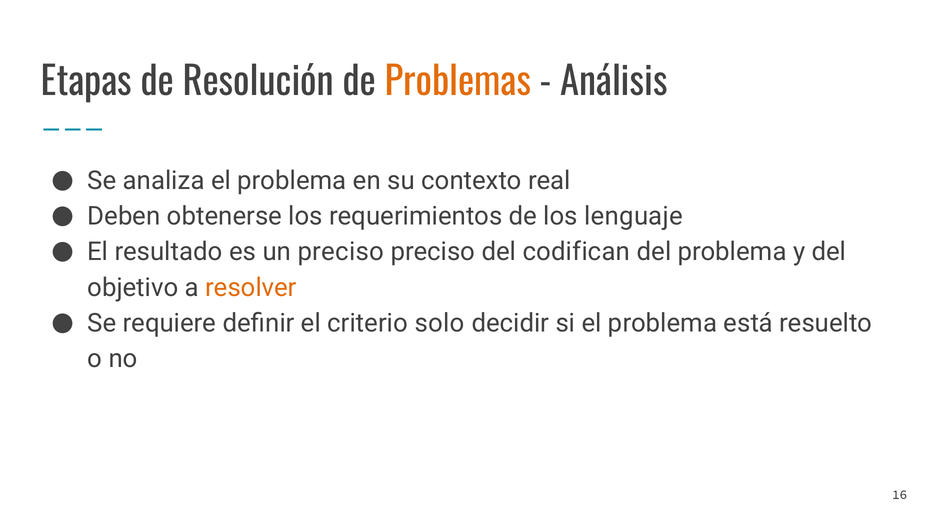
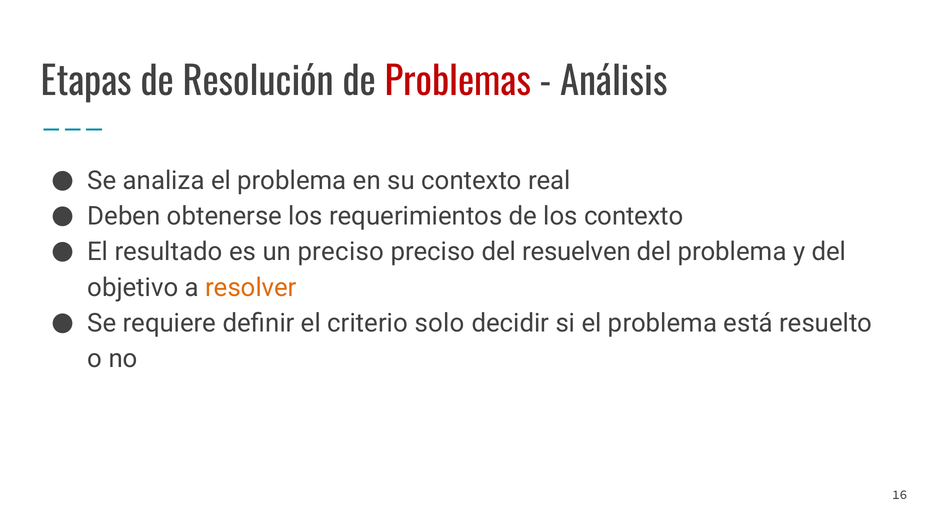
Problemas colour: orange -> red (458, 83)
los lenguaje: lenguaje -> contexto (634, 216)
codifican: codifican -> resuelven (577, 252)
